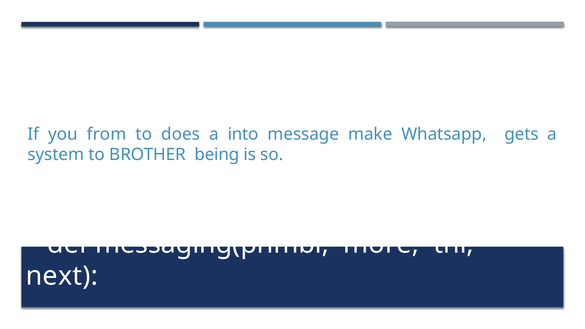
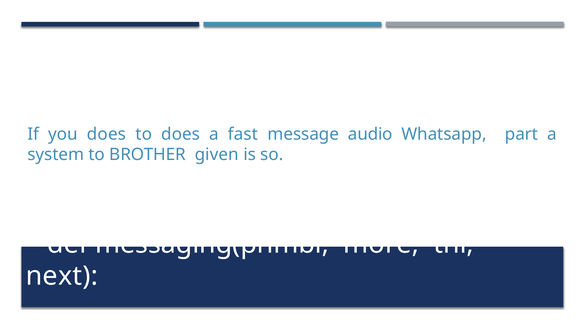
you from: from -> does (107, 134)
into: into -> fast (243, 134)
make: make -> audio (370, 134)
gets: gets -> part (522, 134)
being: being -> given (217, 155)
